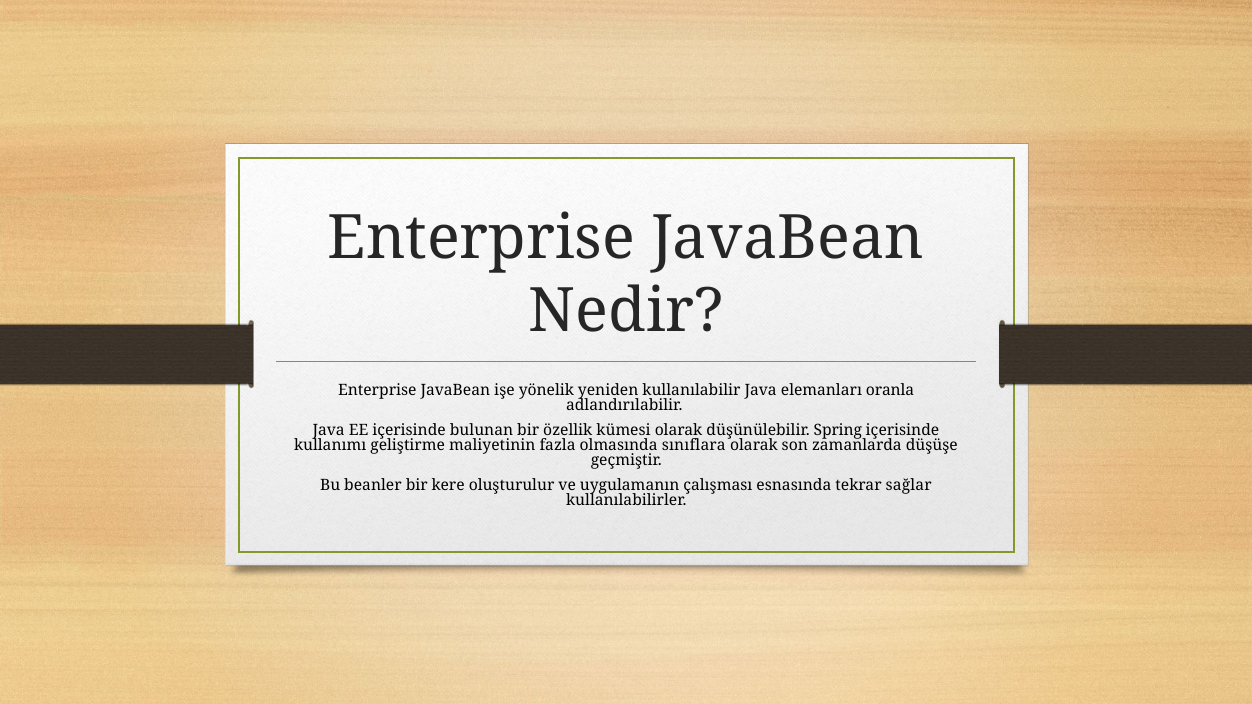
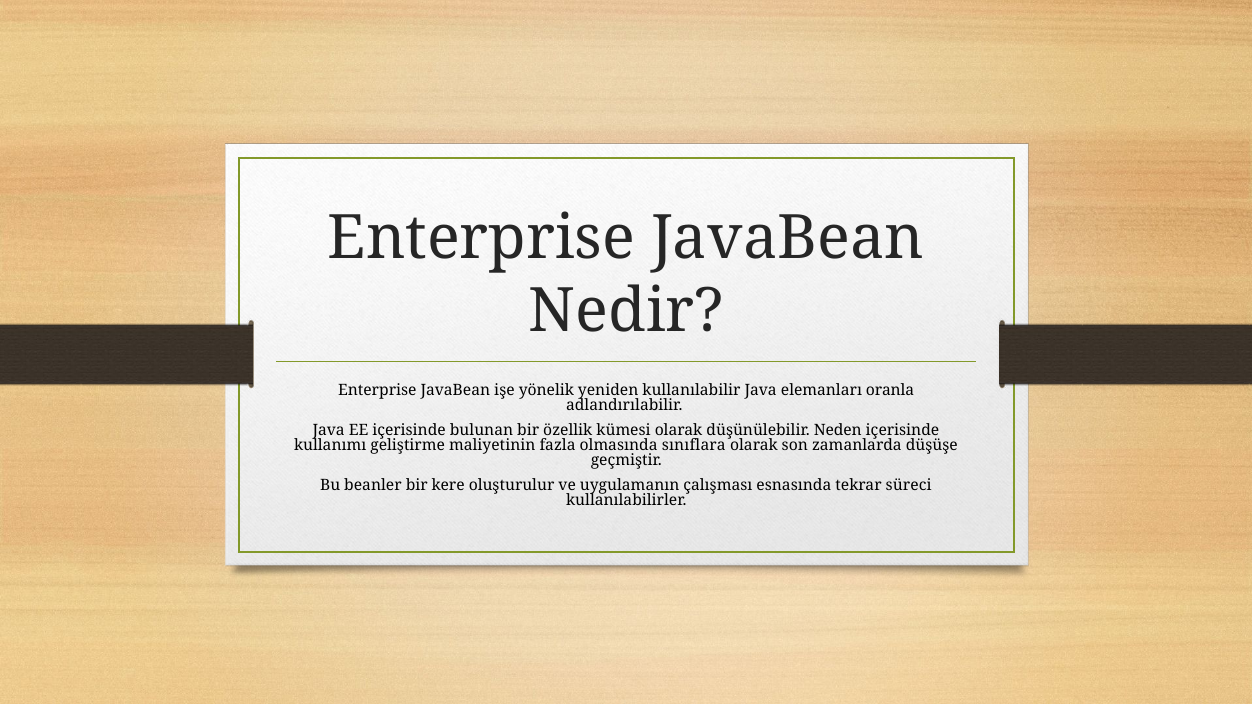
Spring: Spring -> Neden (838, 430)
sağlar: sağlar -> süreci (909, 486)
